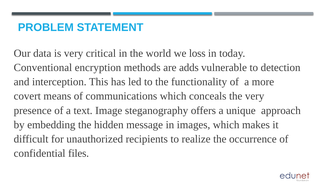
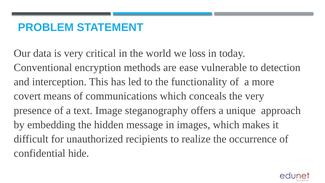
adds: adds -> ease (189, 67)
files: files -> hide (79, 153)
